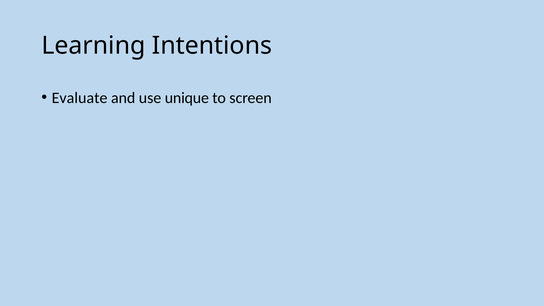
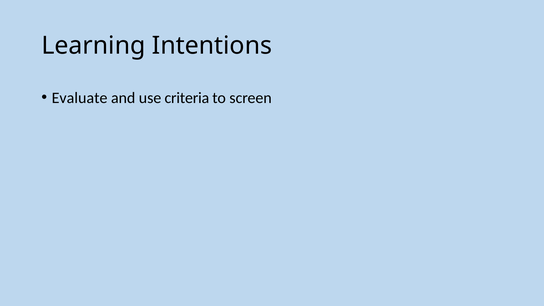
unique: unique -> criteria (187, 98)
